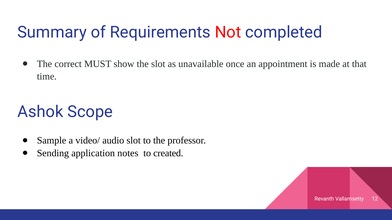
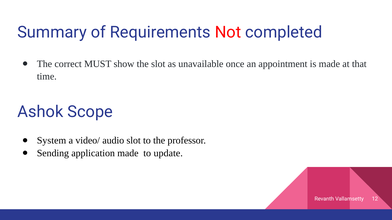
Sample: Sample -> System (52, 141)
application notes: notes -> made (128, 153)
created: created -> update (168, 153)
